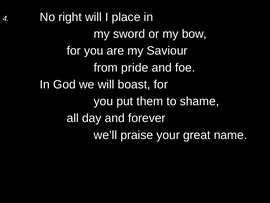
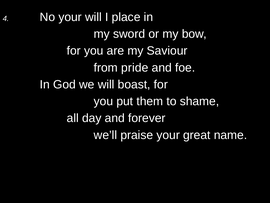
No right: right -> your (70, 17)
